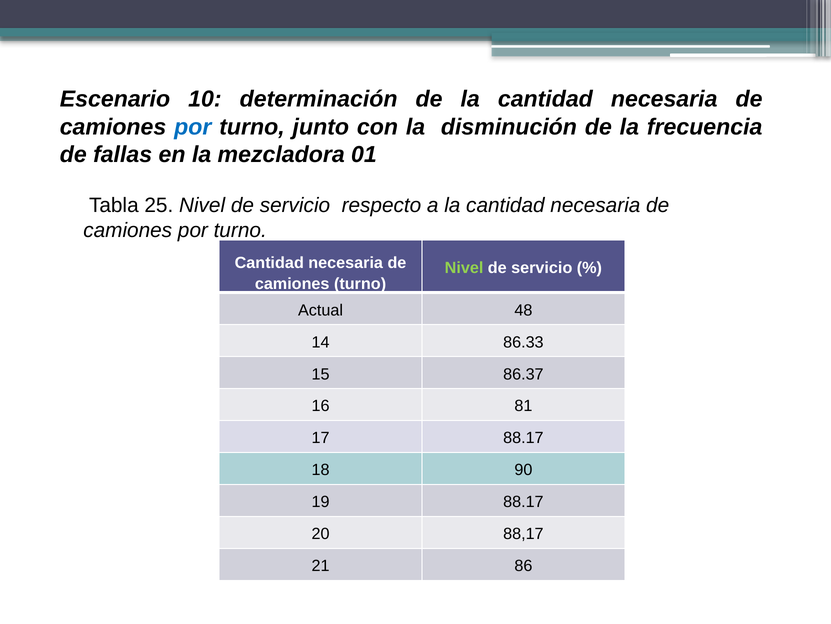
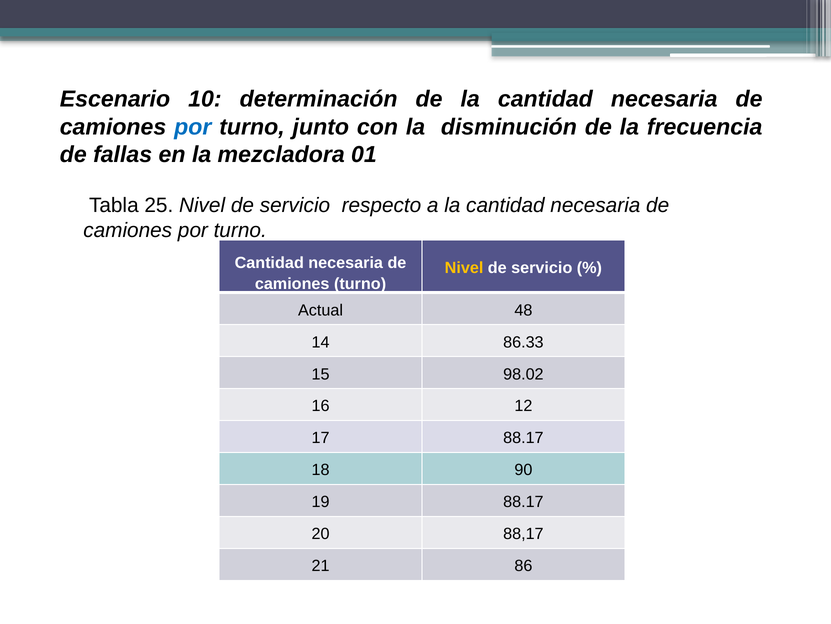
Nivel colour: light green -> yellow (464, 268)
86.37: 86.37 -> 98.02 (523, 374)
81: 81 -> 12 (523, 406)
